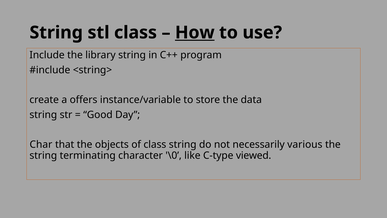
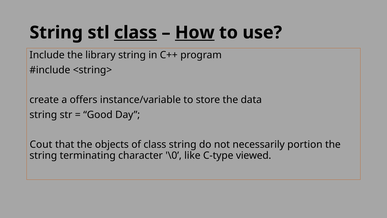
class underline: none -> present (135, 33)
Char: Char -> Cout (41, 144)
various: various -> portion (305, 144)
